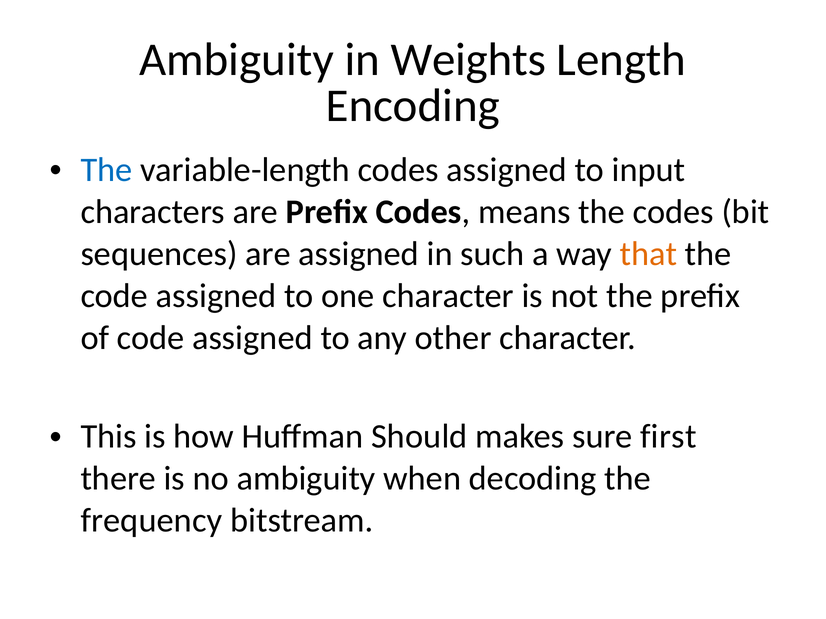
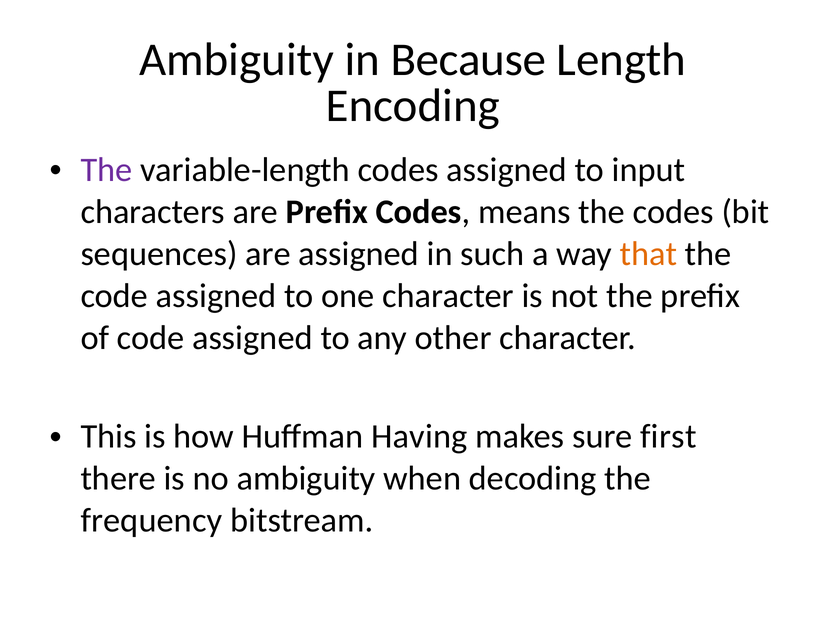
Weights: Weights -> Because (468, 60)
The colour: blue -> purple (106, 170)
Should: Should -> Having (419, 437)
